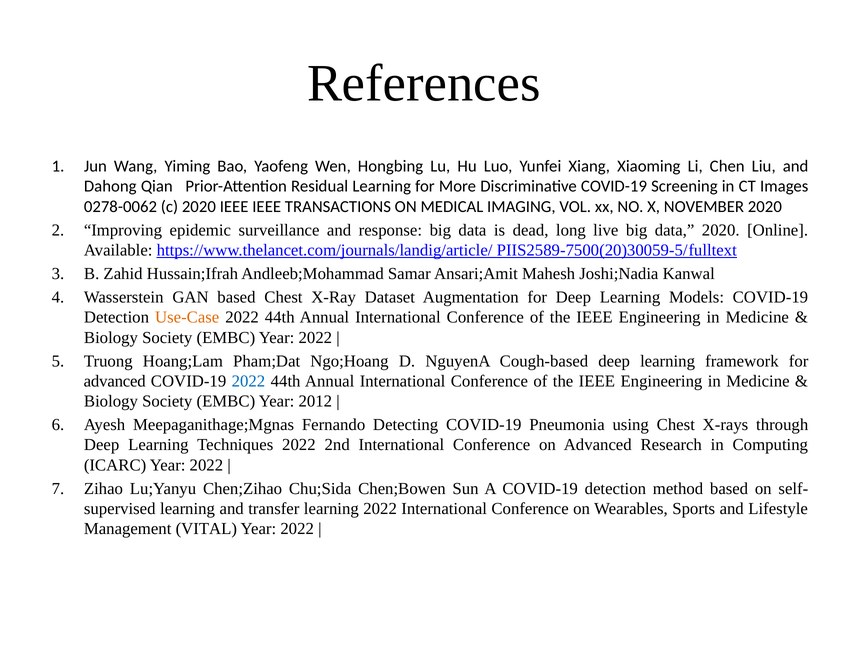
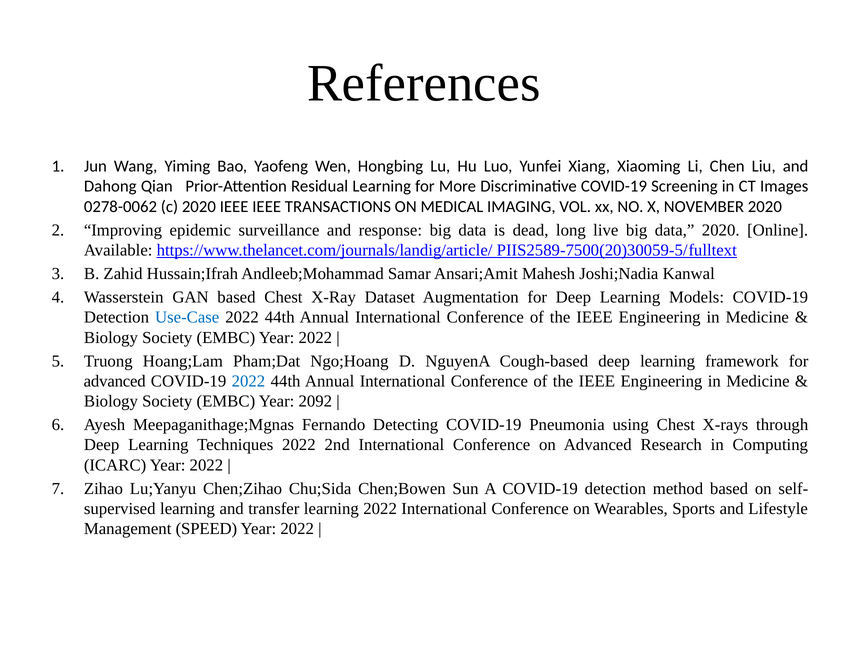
Use-Case colour: orange -> blue (187, 317)
2012: 2012 -> 2092 (315, 401)
VITAL: VITAL -> SPEED (206, 529)
